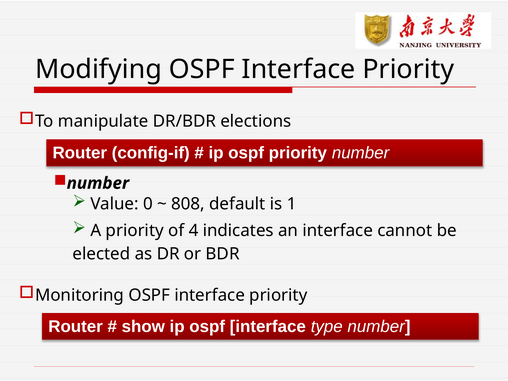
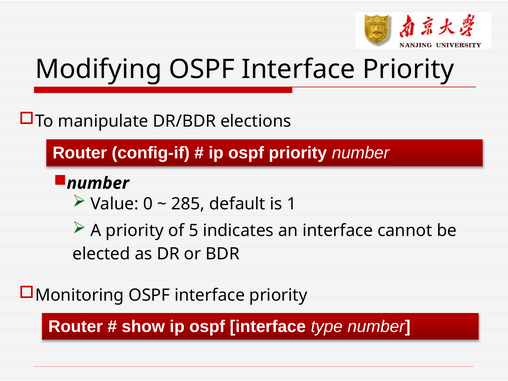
808: 808 -> 285 (188, 204)
4: 4 -> 5 (194, 231)
